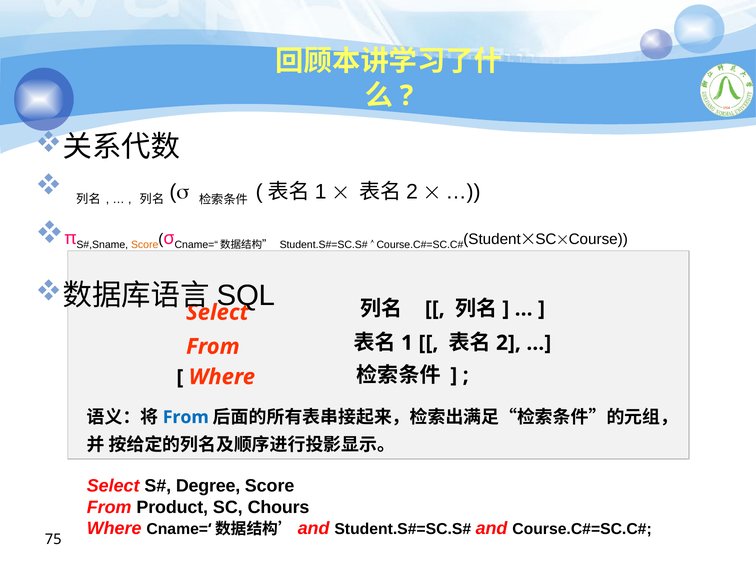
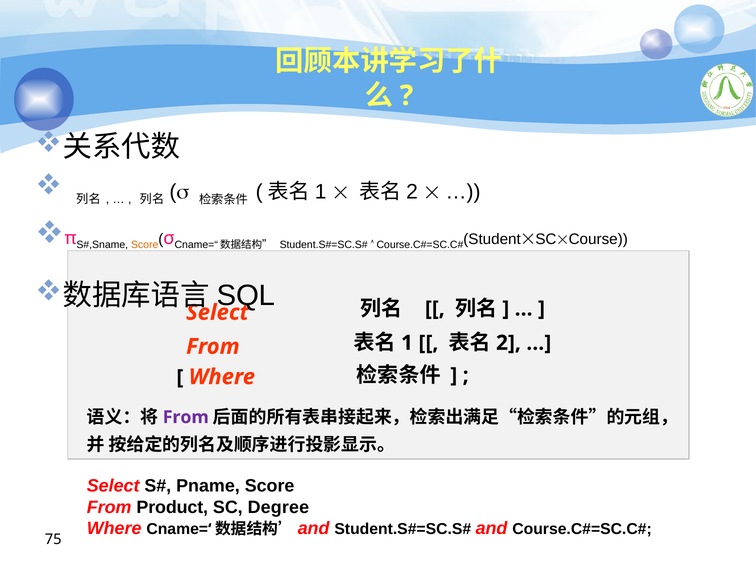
From colour: blue -> purple (186, 417)
Degree: Degree -> Pname (208, 486)
Chours: Chours -> Degree (278, 507)
